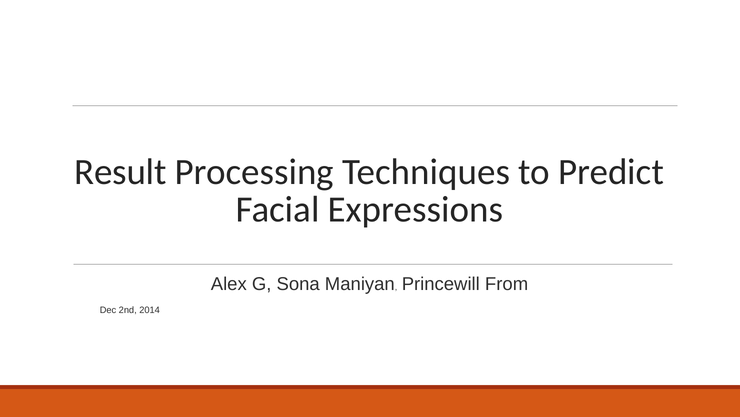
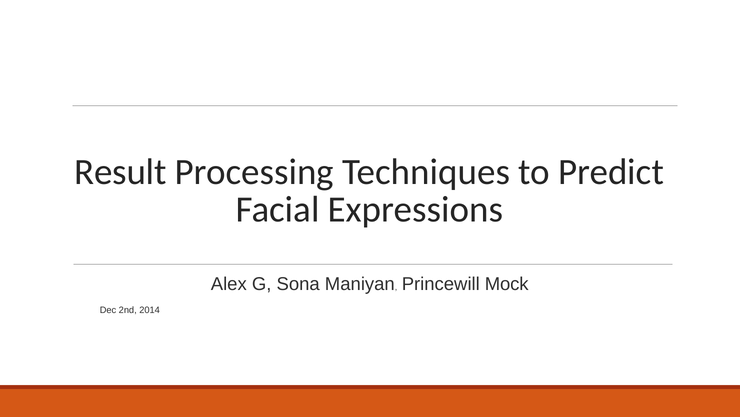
From: From -> Mock (507, 284)
